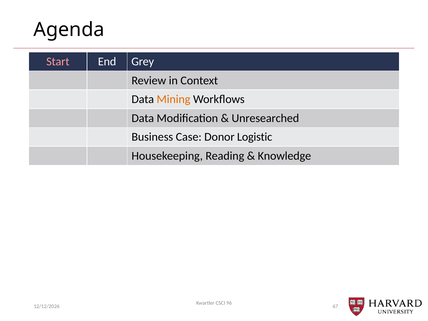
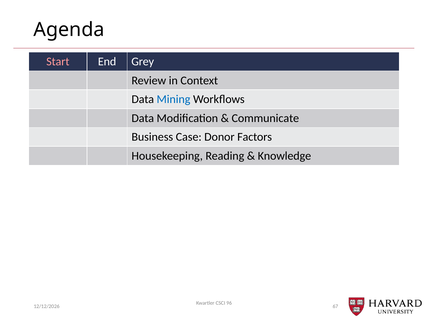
Mining colour: orange -> blue (173, 99)
Unresearched: Unresearched -> Communicate (265, 118)
Logistic: Logistic -> Factors (255, 137)
